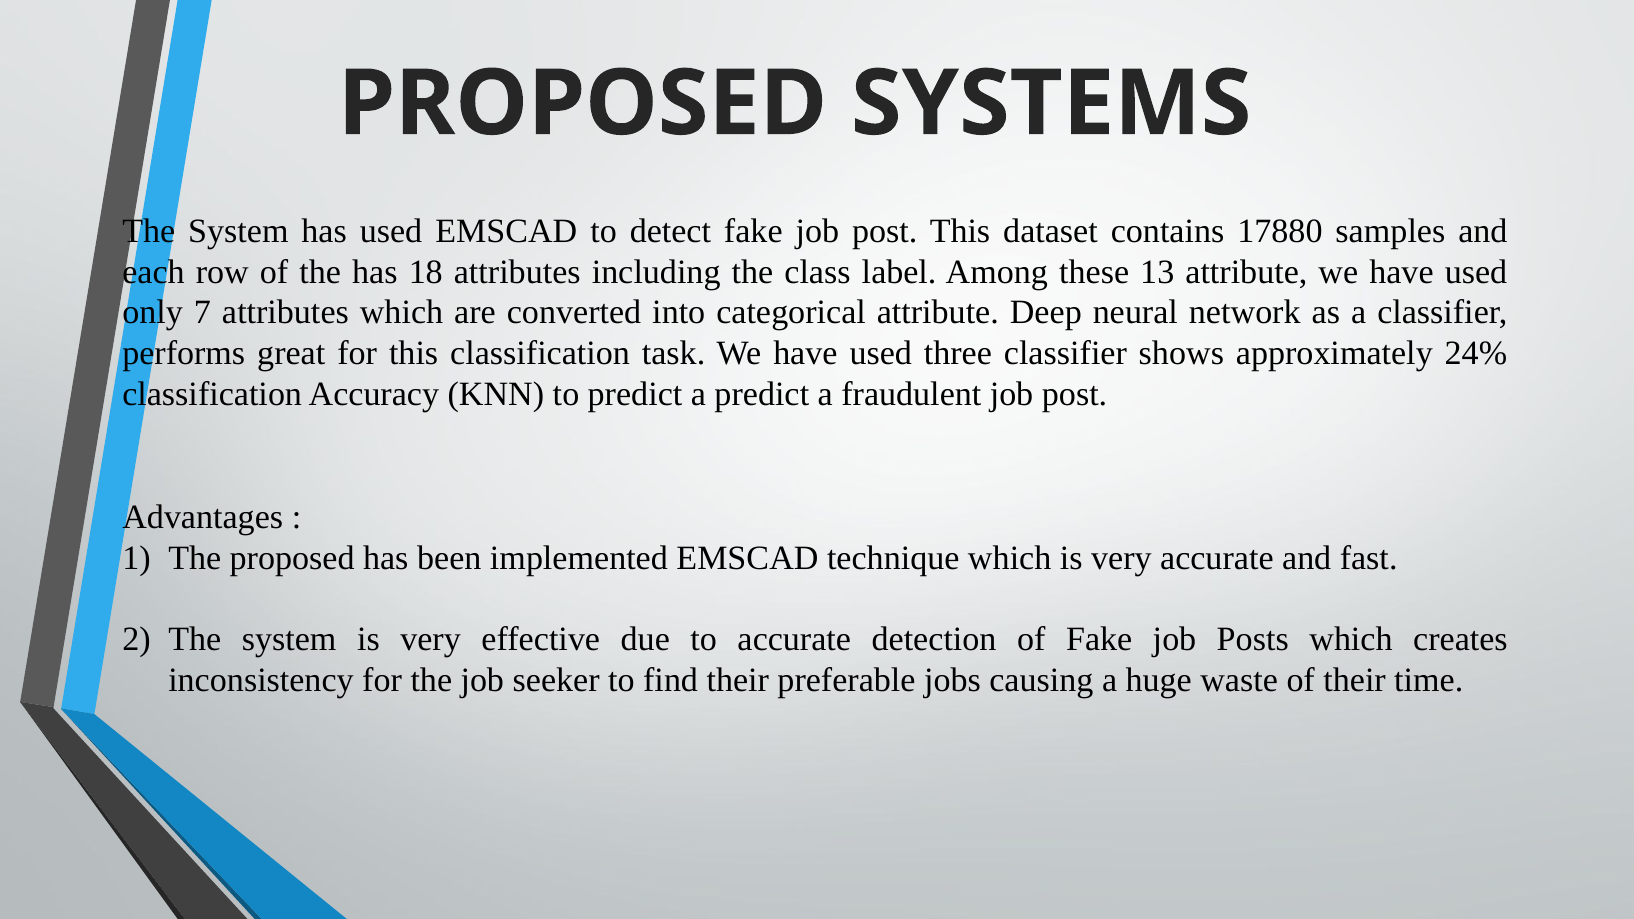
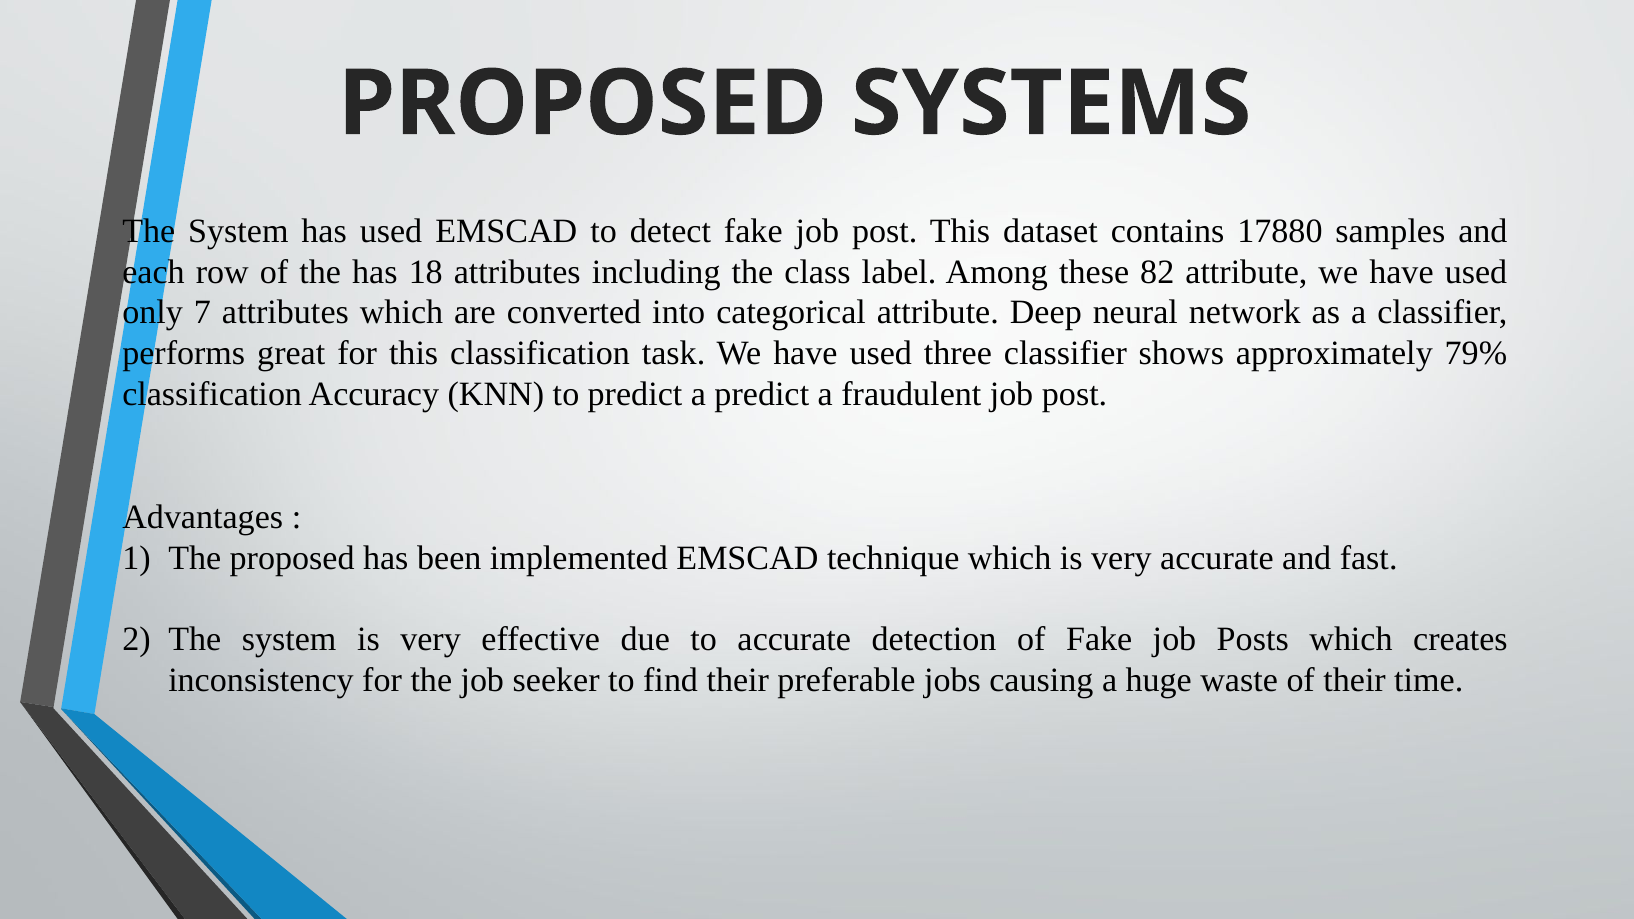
13: 13 -> 82 (1157, 272)
24%: 24% -> 79% (1476, 354)
